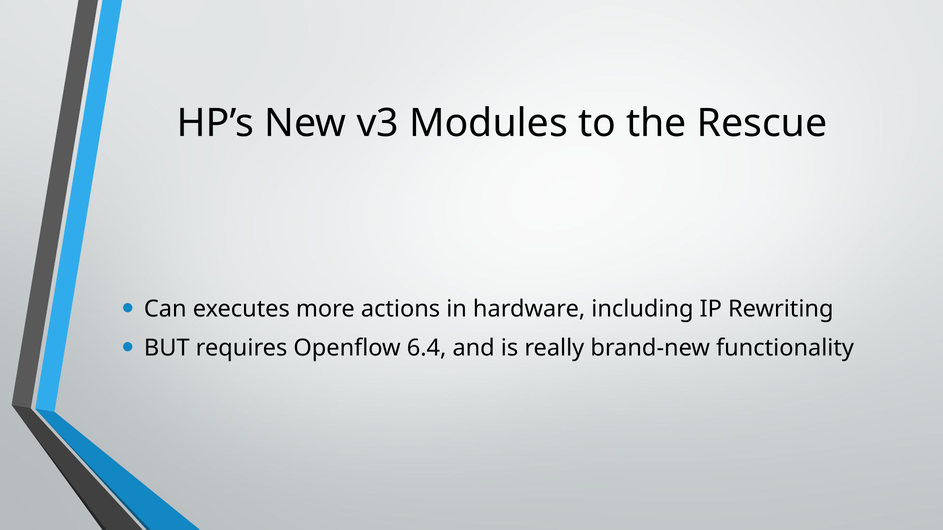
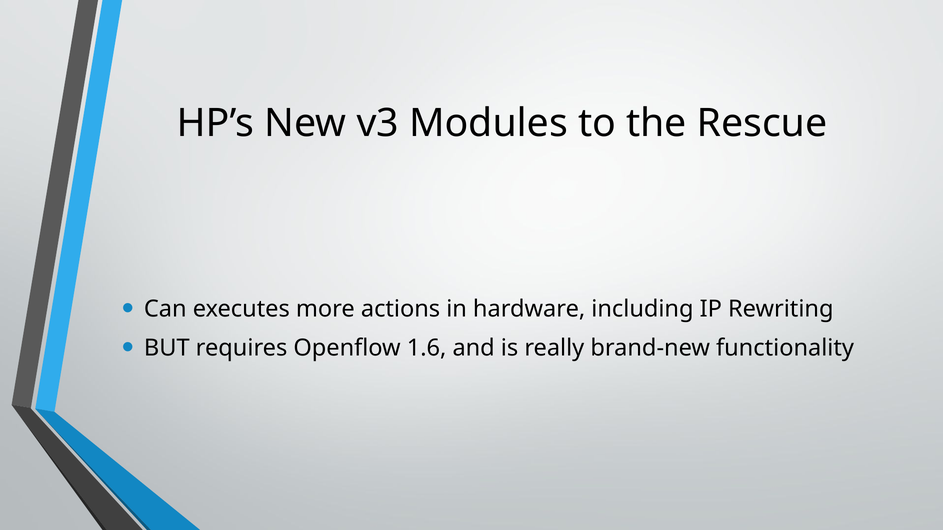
6.4: 6.4 -> 1.6 (427, 348)
